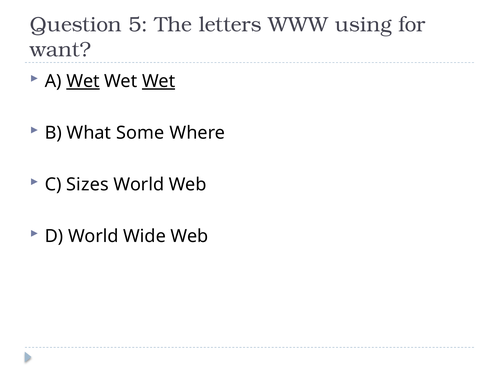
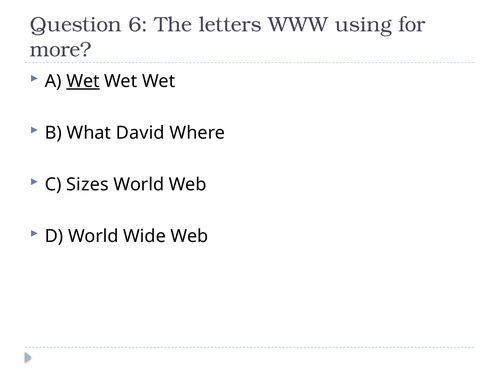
5: 5 -> 6 (138, 25)
want: want -> more (61, 50)
Wet underline: present -> none (159, 81)
Some: Some -> David (140, 133)
